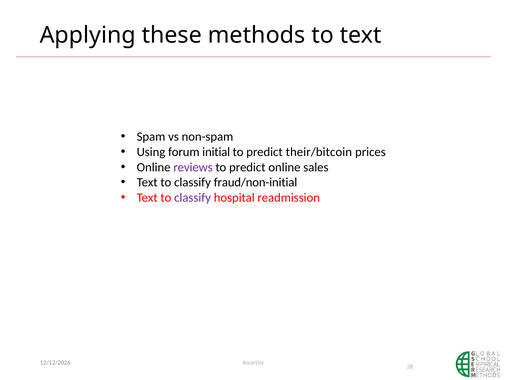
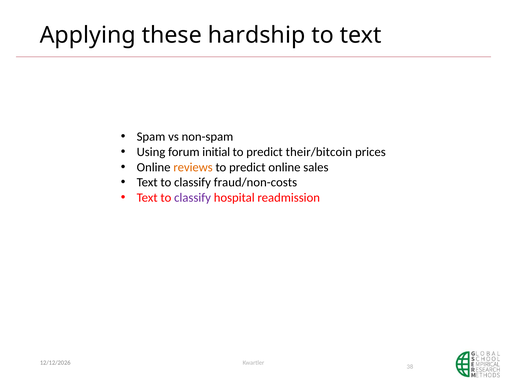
methods: methods -> hardship (257, 35)
reviews colour: purple -> orange (193, 167)
fraud/non-initial: fraud/non-initial -> fraud/non-costs (255, 183)
